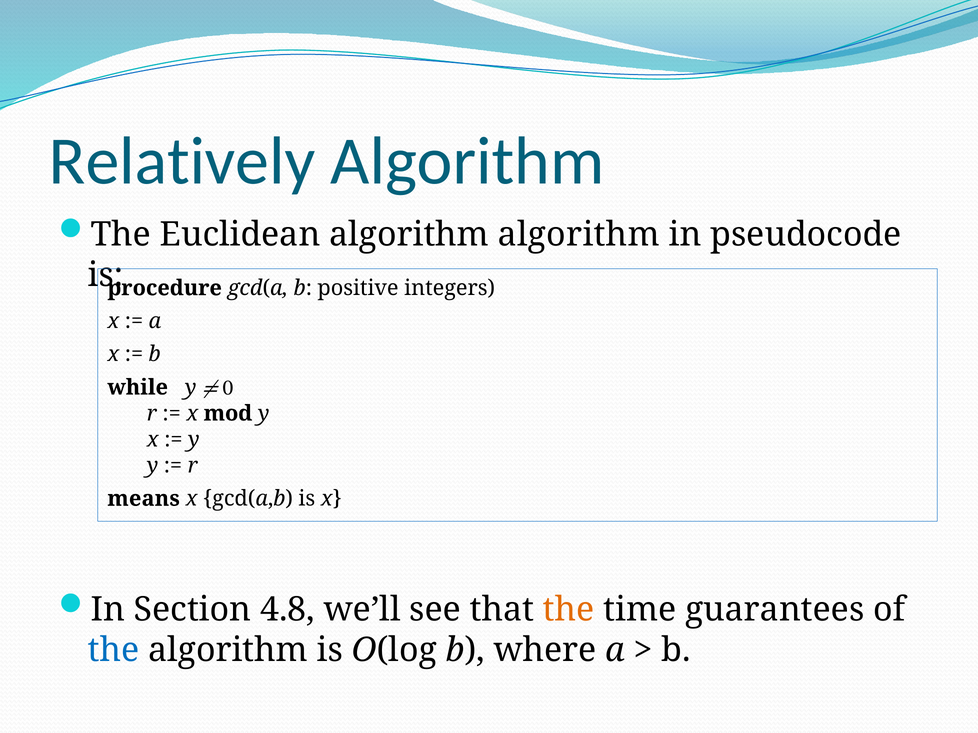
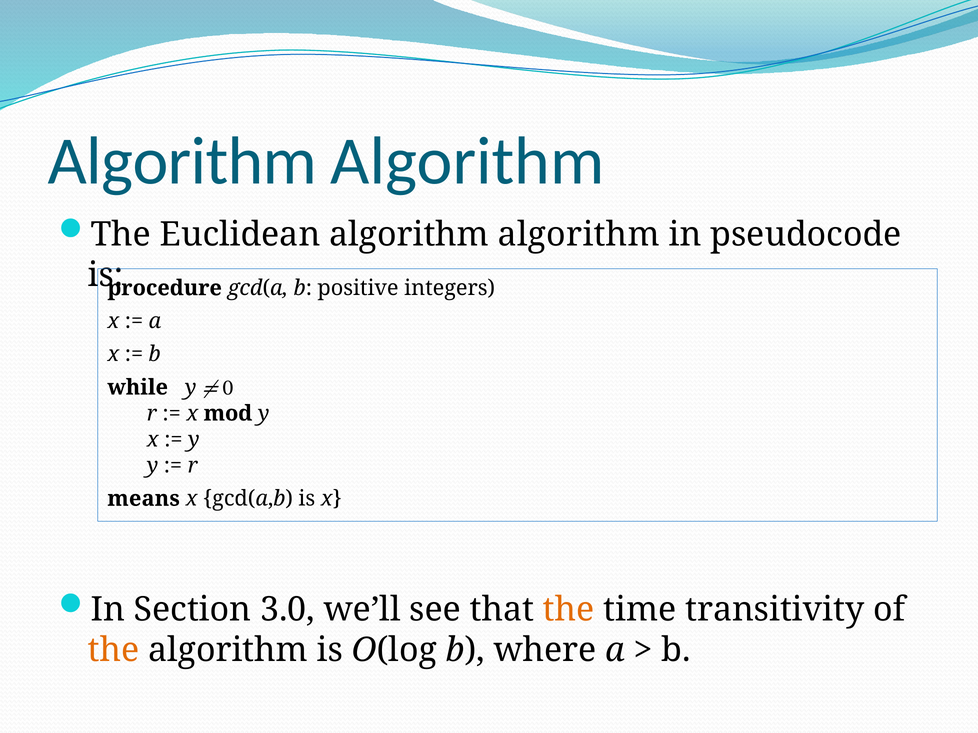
Relatively: Relatively -> Algorithm (182, 162)
4.8: 4.8 -> 3.0 (287, 610)
guarantees: guarantees -> transitivity (775, 610)
the colour: blue -> orange (114, 651)
